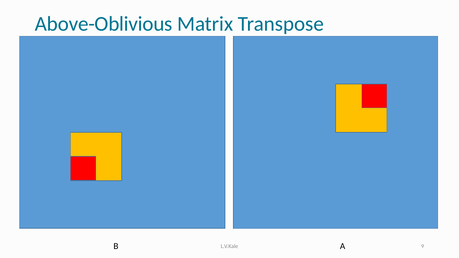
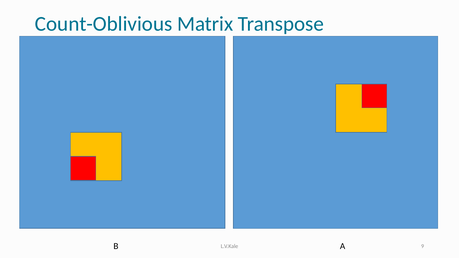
Above-Oblivious: Above-Oblivious -> Count-Oblivious (104, 24)
